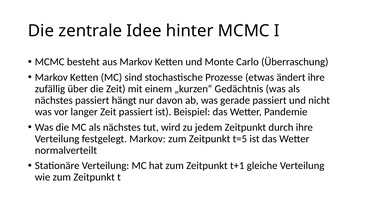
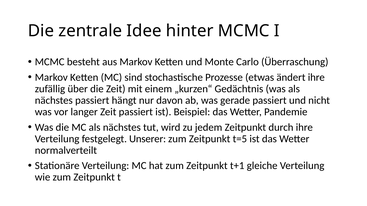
festgelegt Markov: Markov -> Unserer (148, 139)
